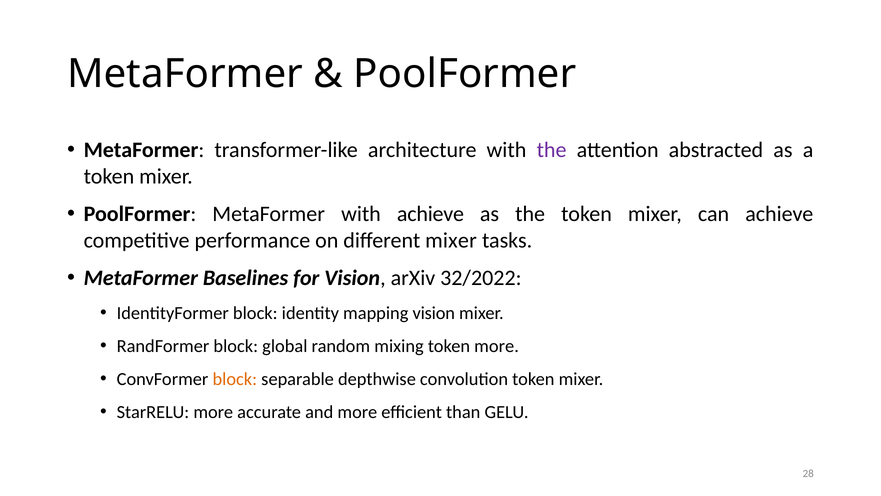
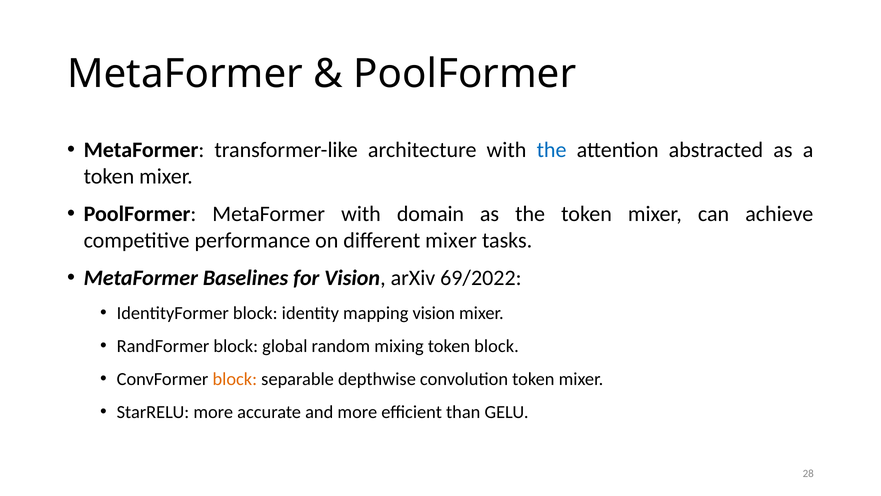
the colour: purple -> blue (552, 150)
with achieve: achieve -> domain (430, 214)
32/2022: 32/2022 -> 69/2022 (481, 278)
token more: more -> block (497, 346)
